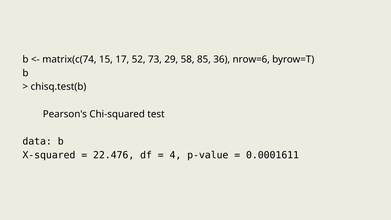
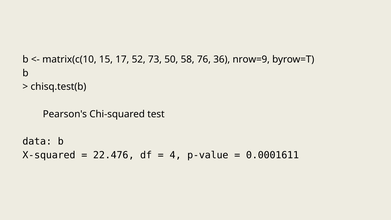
matrix(c(74: matrix(c(74 -> matrix(c(10 (69, 59)
29: 29 -> 50 (171, 59)
85: 85 -> 76 (204, 59)
nrow=6: nrow=6 -> nrow=9 (251, 59)
